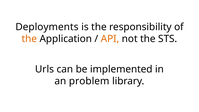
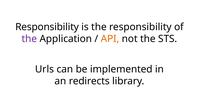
Deployments: Deployments -> Responsibility (47, 27)
the colour: orange -> purple (29, 39)
problem: problem -> redirects (89, 81)
